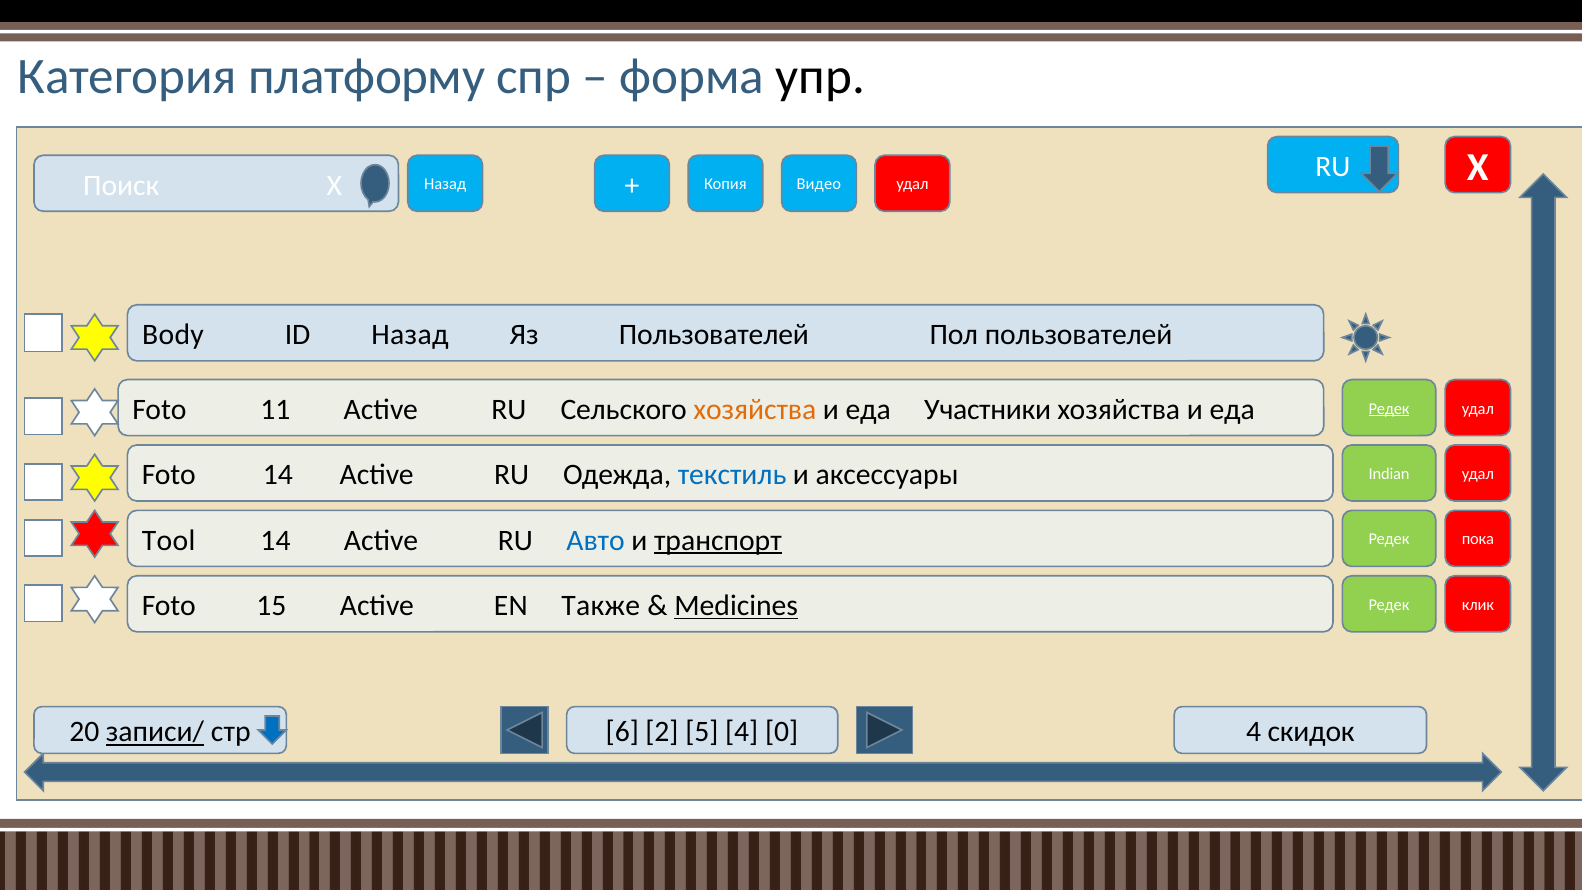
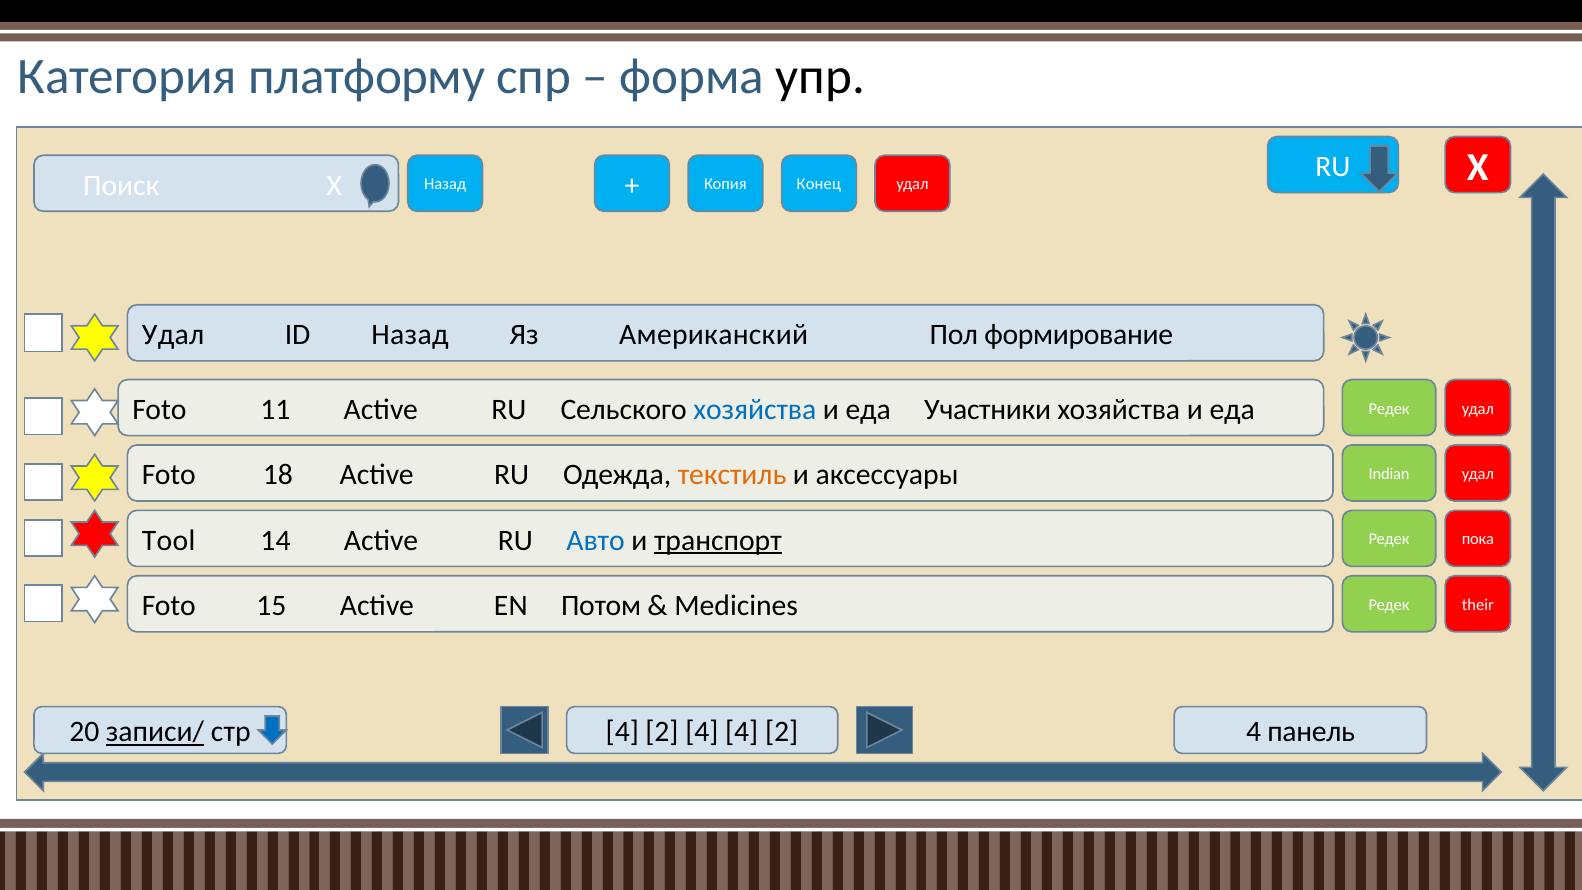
Видео: Видео -> Конец (819, 184)
Body: Body -> Удал (173, 335)
Яз Пользователей: Пользователей -> Американский (714, 335)
Пол пользователей: пользователей -> формирование (1079, 335)
хозяйства colour: orange -> blue (755, 410)
Редек underline: present -> none (1389, 409)
Foto 14: 14 -> 18 (278, 475)
текстиль colour: blue -> orange (732, 475)
Также: Также -> Потом (601, 606)
Medicines underline: present -> none (736, 606)
клик: клик -> their (1478, 605)
стр 6: 6 -> 4 (622, 732)
2 5: 5 -> 4 (702, 732)
0: 0 -> 2 (782, 732)
скидок: скидок -> панель (1311, 732)
